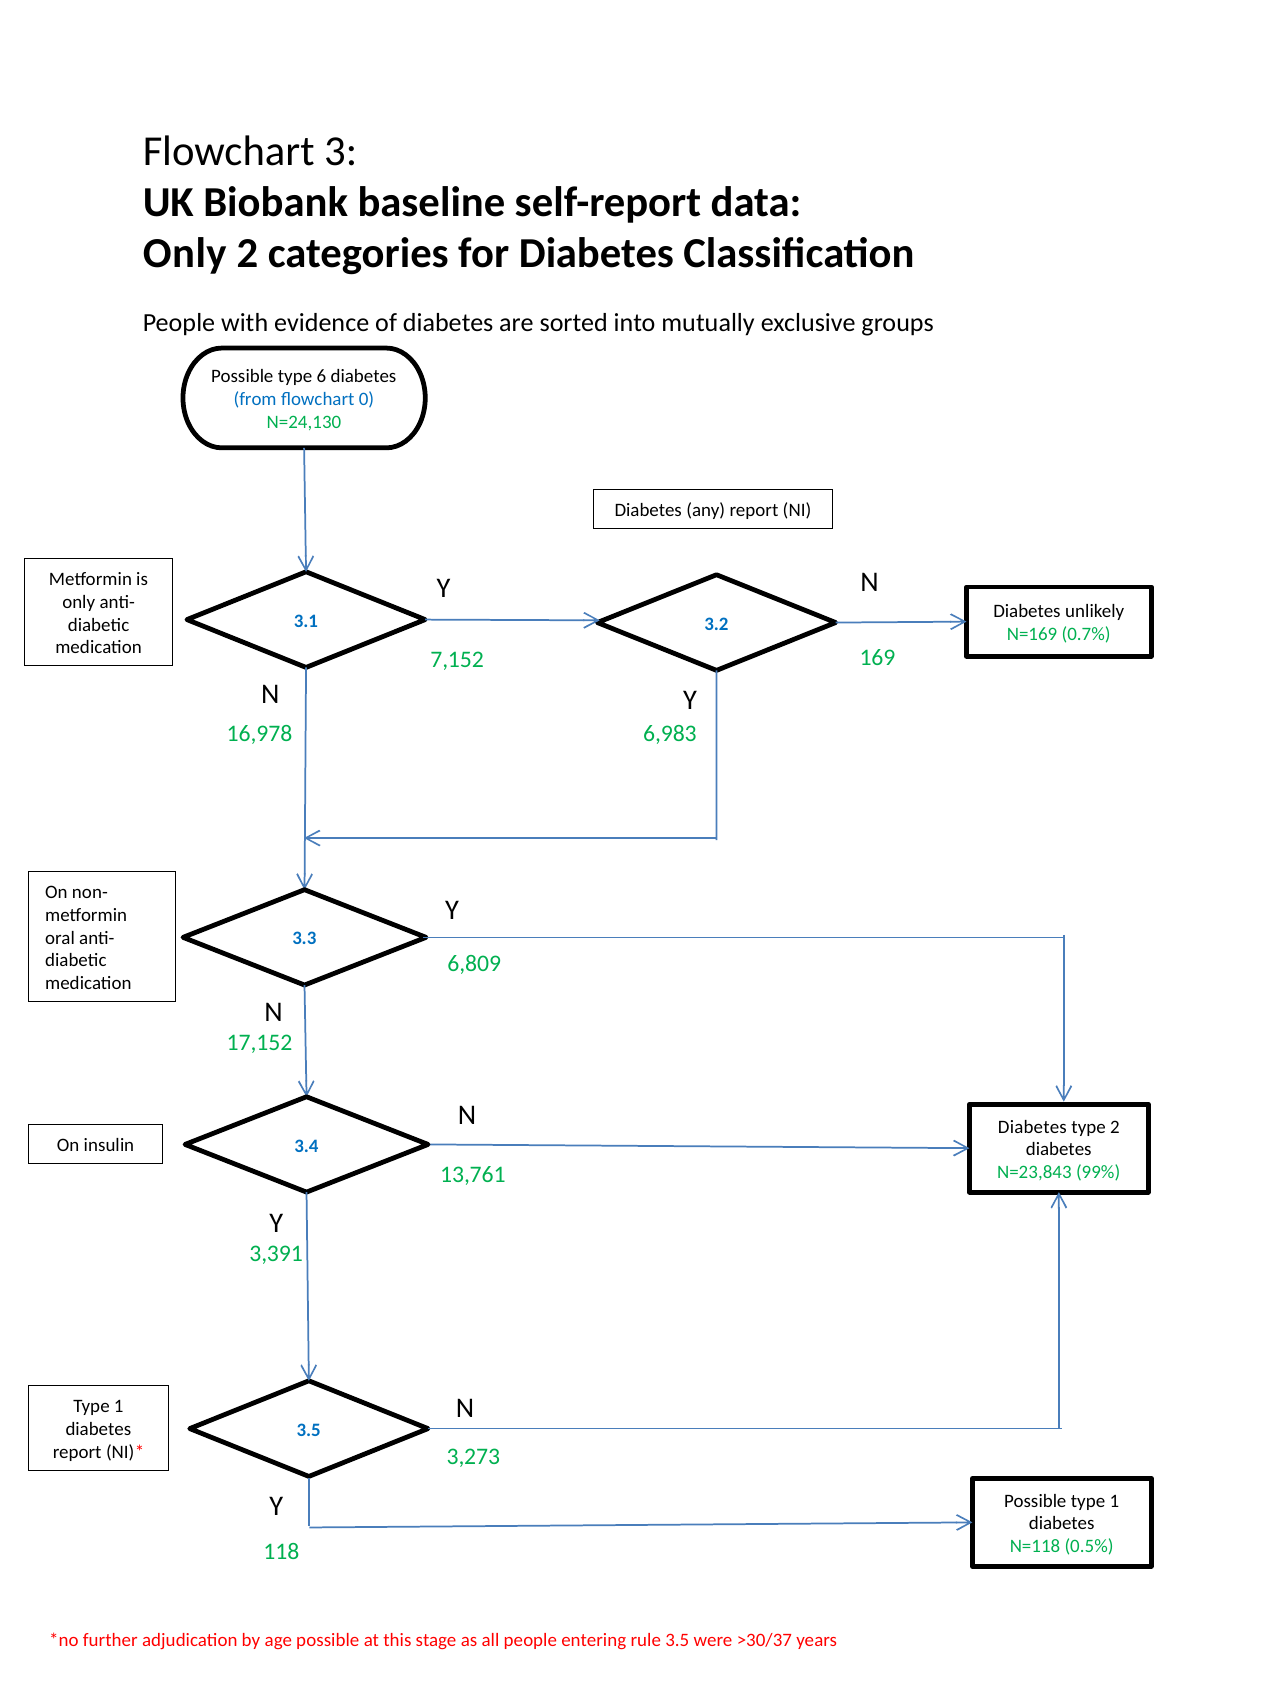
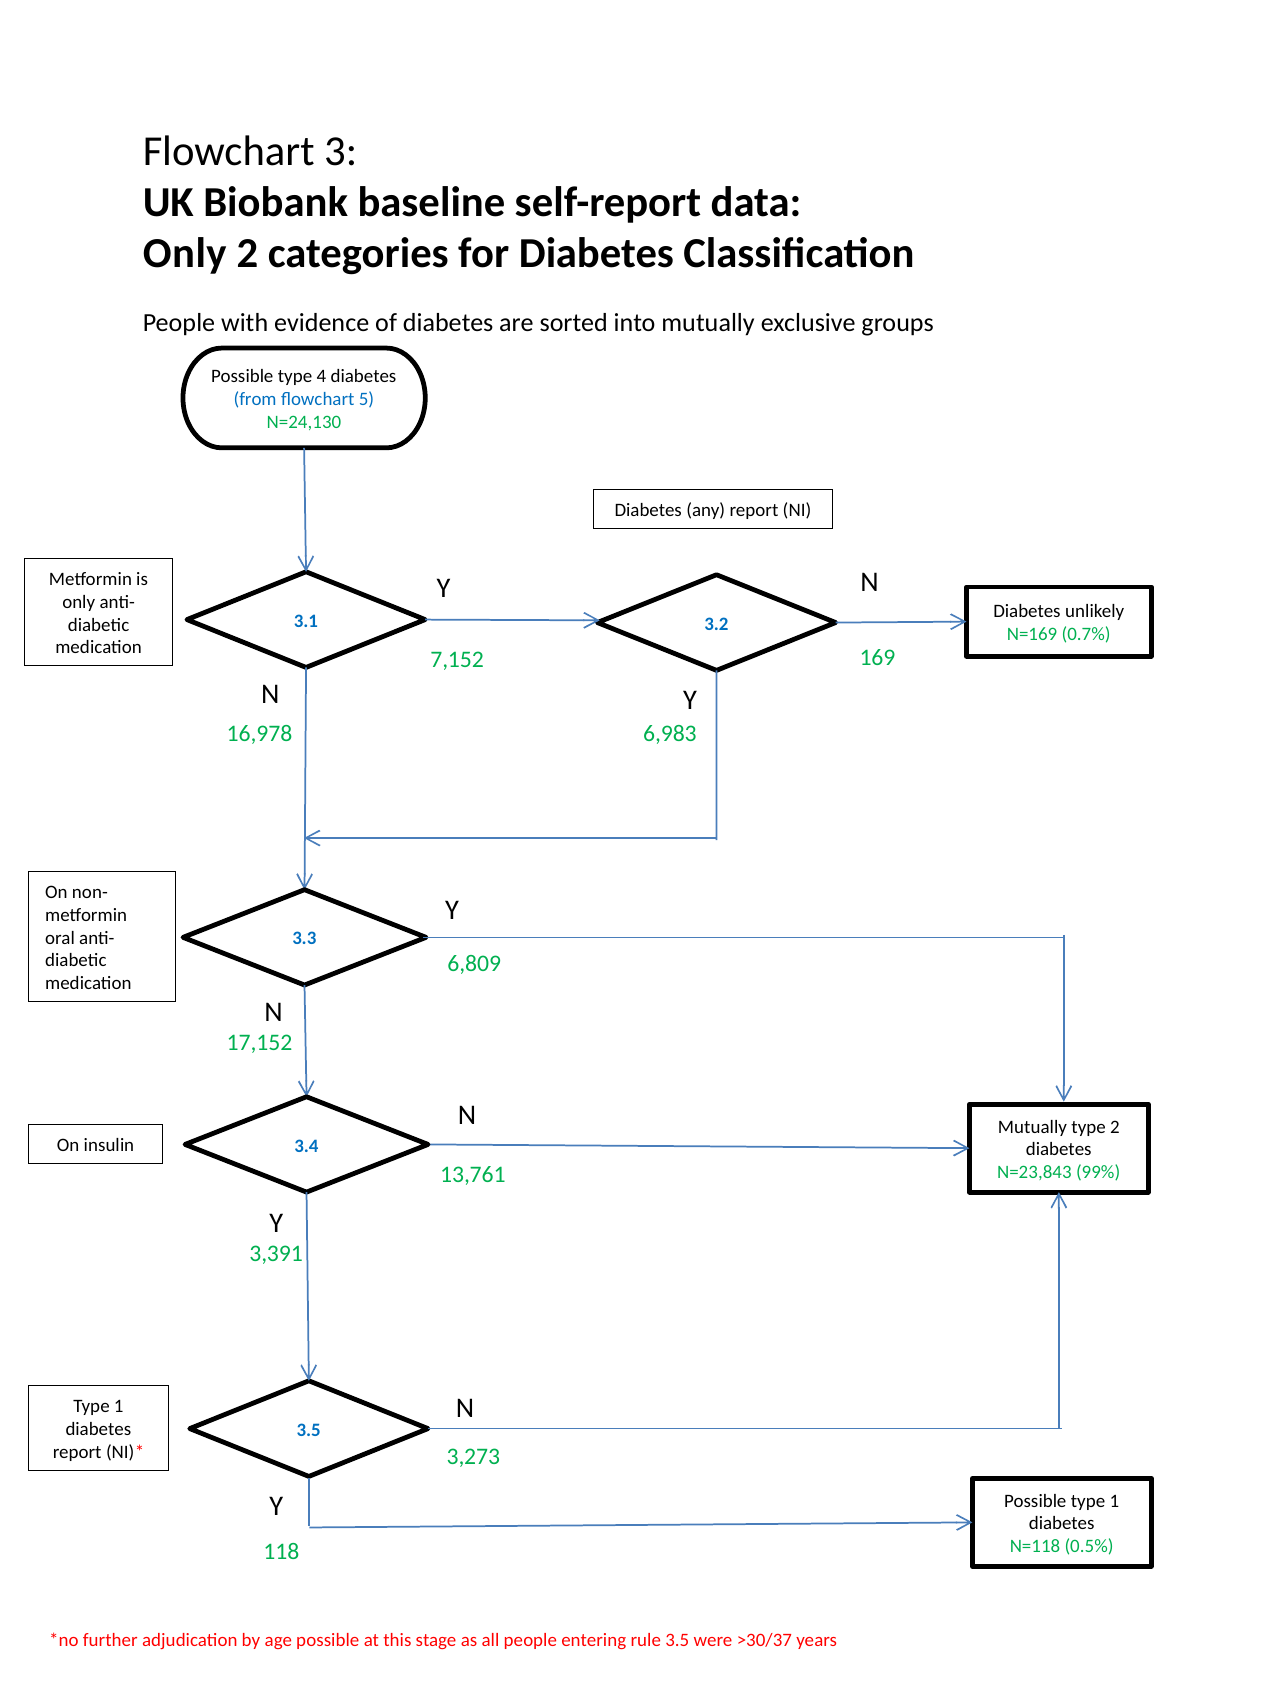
6: 6 -> 4 (321, 377)
0: 0 -> 5 (367, 399)
Diabetes: Diabetes -> Mutually (1033, 1127)
